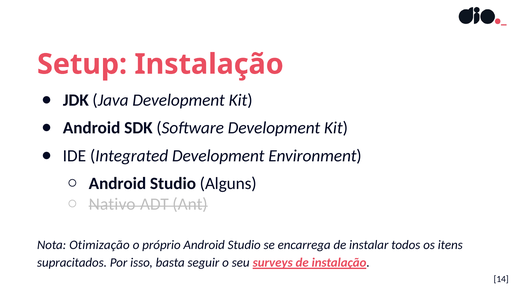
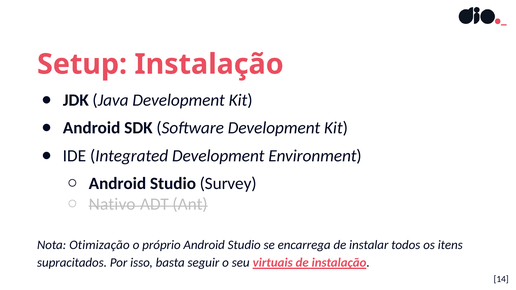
Alguns: Alguns -> Survey (228, 184)
surveys: surveys -> virtuais (273, 263)
